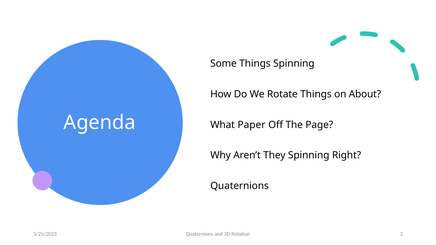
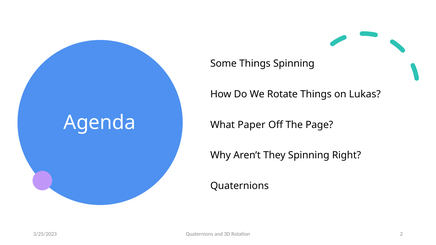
About: About -> Lukas (365, 94)
